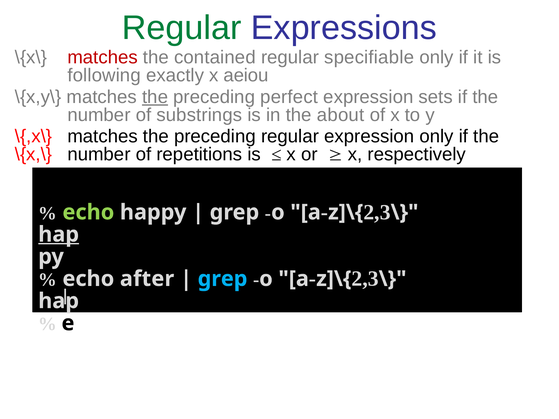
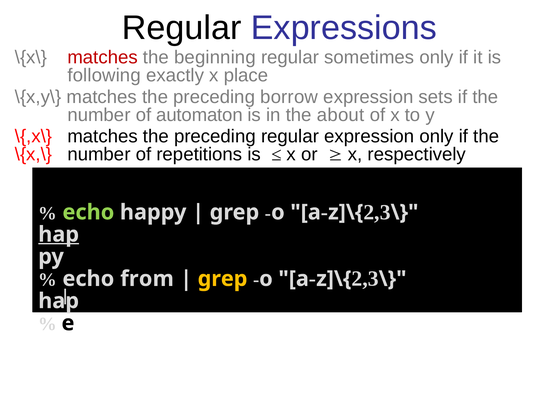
Regular colour: green -> black (182, 28)
contained: contained -> beginning (215, 58)
specifiable: specifiable -> sometimes (369, 58)
aeiou: aeiou -> place (246, 75)
the underline: present -> none (155, 97)
perfect: perfect -> borrow (289, 97)
substrings: substrings -> automaton (199, 115)
after: after -> from (147, 279)
grep colour: light blue -> yellow (223, 279)
